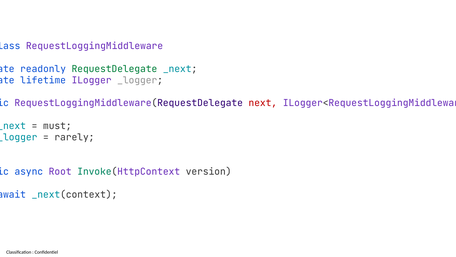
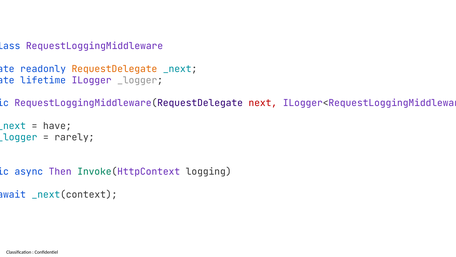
RequestDelegate colour: green -> orange (114, 69)
must: must -> have (57, 126)
Root: Root -> Then (60, 171)
version: version -> logging (209, 171)
